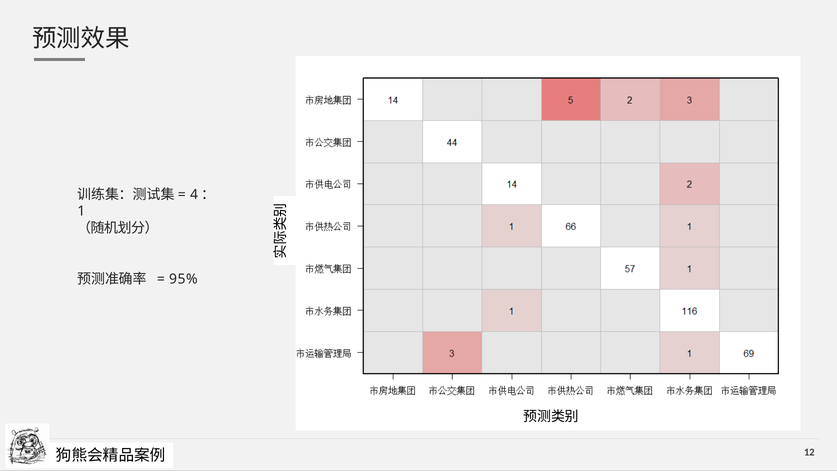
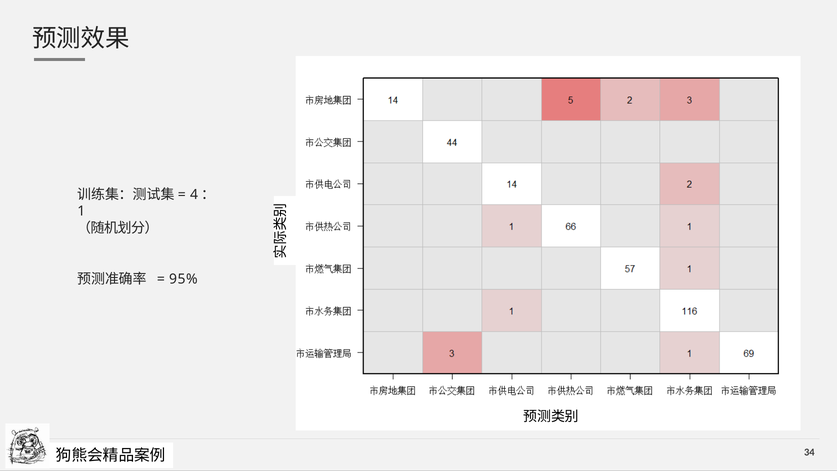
12: 12 -> 34 (809, 452)
